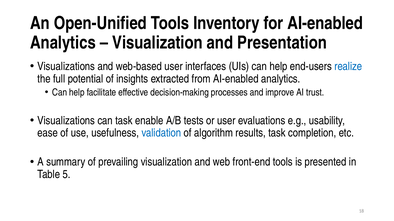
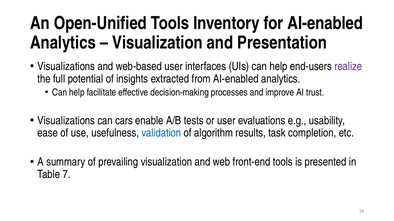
realize colour: blue -> purple (348, 67)
can task: task -> cars (124, 121)
5: 5 -> 7 (67, 175)
